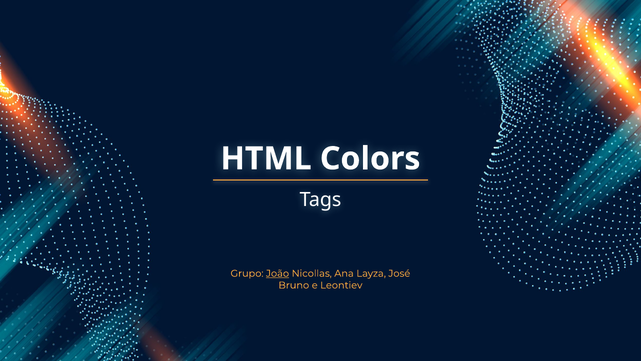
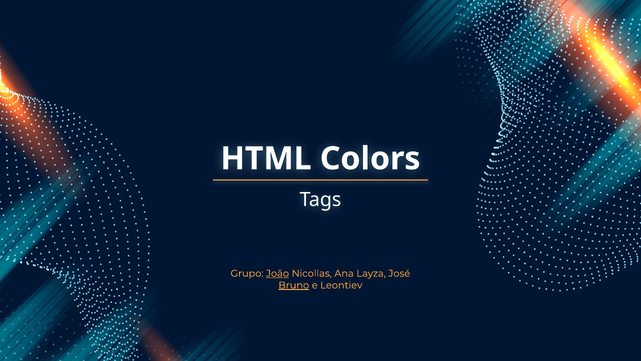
Bruno underline: none -> present (294, 285)
